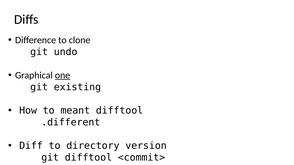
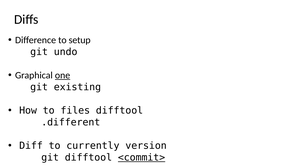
clone: clone -> setup (80, 40)
meant: meant -> files (75, 111)
directory: directory -> currently (93, 146)
<commit> underline: none -> present (142, 158)
